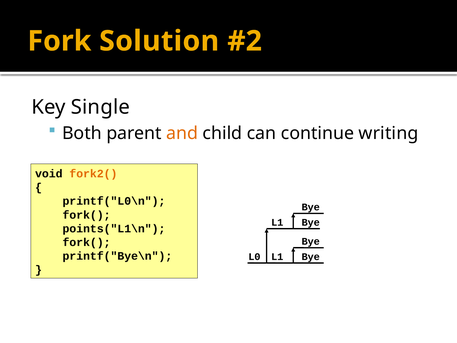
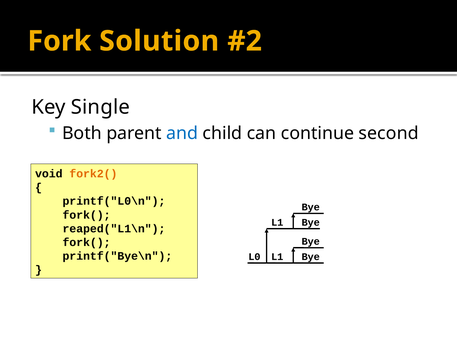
and colour: orange -> blue (182, 133)
writing: writing -> second (389, 133)
points("L1\n: points("L1\n -> reaped("L1\n (114, 228)
